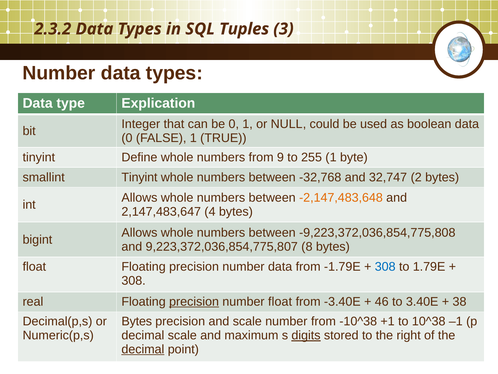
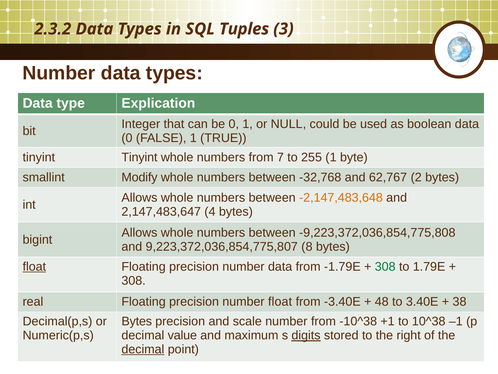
tinyint Define: Define -> Tinyint (139, 157)
9: 9 -> 7 (280, 157)
smallint Tinyint: Tinyint -> Modify (140, 177)
32,747: 32,747 -> 62,767 (388, 177)
float underline: none -> present (34, 266)
308 colour: blue -> green (385, 266)
precision underline: present -> none (194, 301)
46: 46 -> 48 (382, 301)
decimal scale: scale -> value (182, 335)
